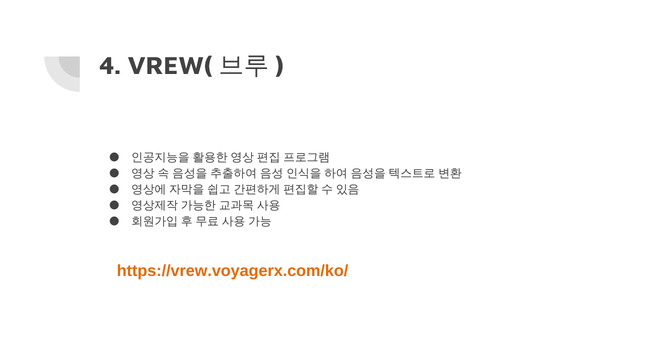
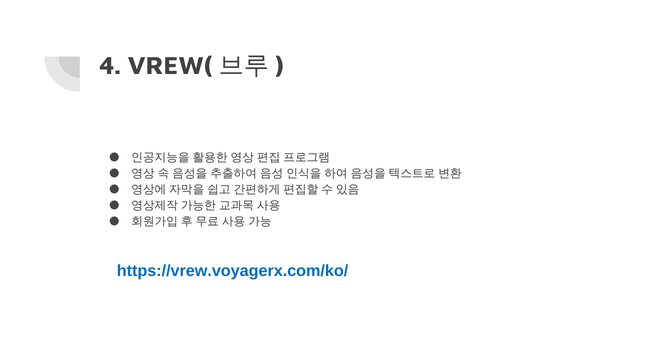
https://vrew.voyagerx.com/ko/ colour: orange -> blue (233, 271)
